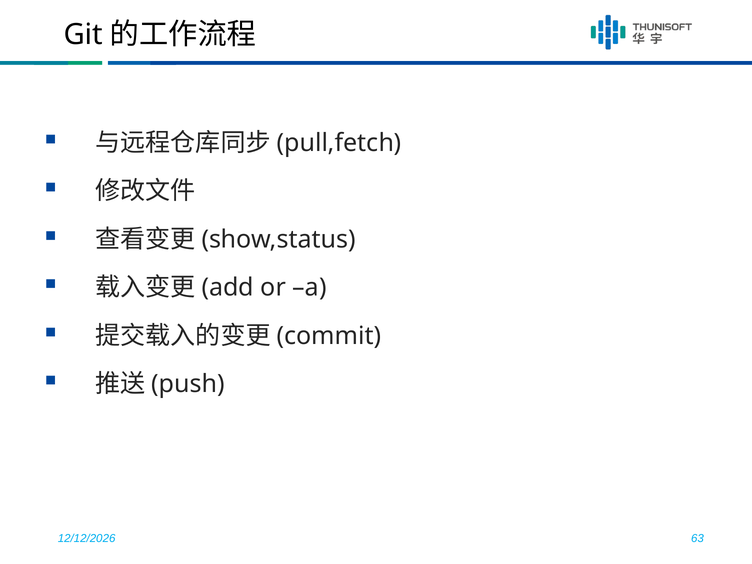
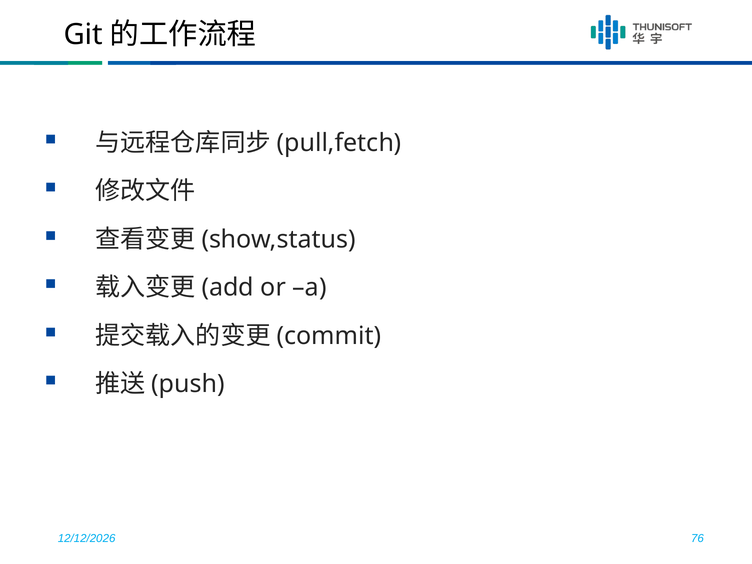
63: 63 -> 76 (697, 539)
